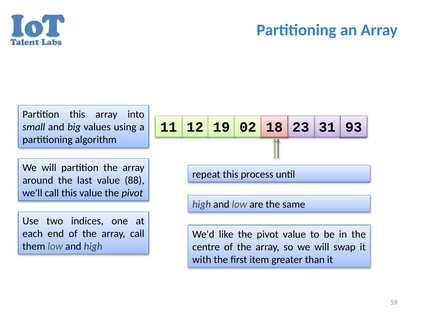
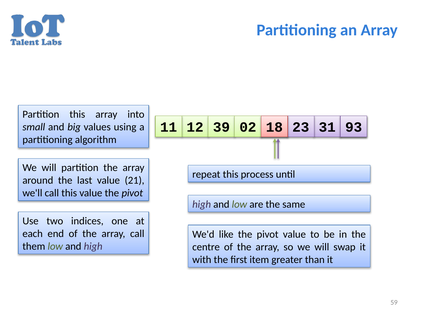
19: 19 -> 39 (221, 127)
88: 88 -> 21 (135, 180)
